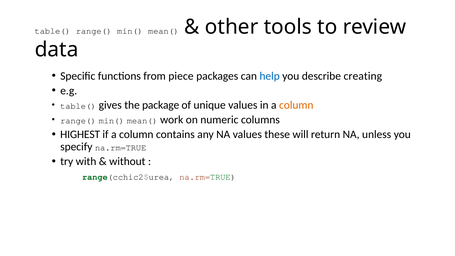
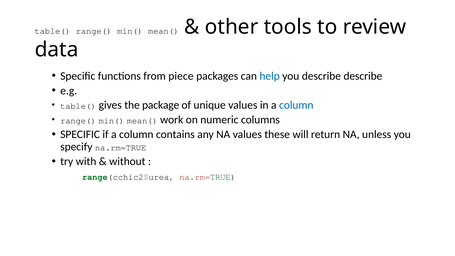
describe creating: creating -> describe (363, 76)
column colour: orange -> blue (296, 105)
HIGHEST: HIGHEST -> SPECIFIC (80, 134)
